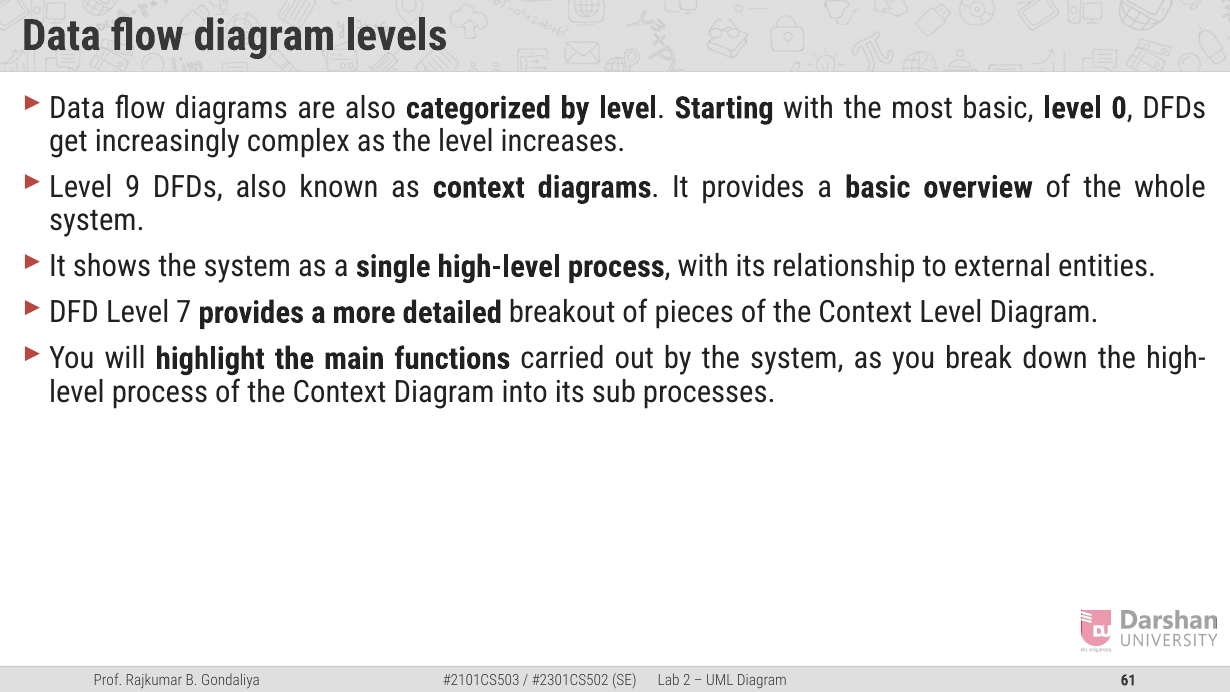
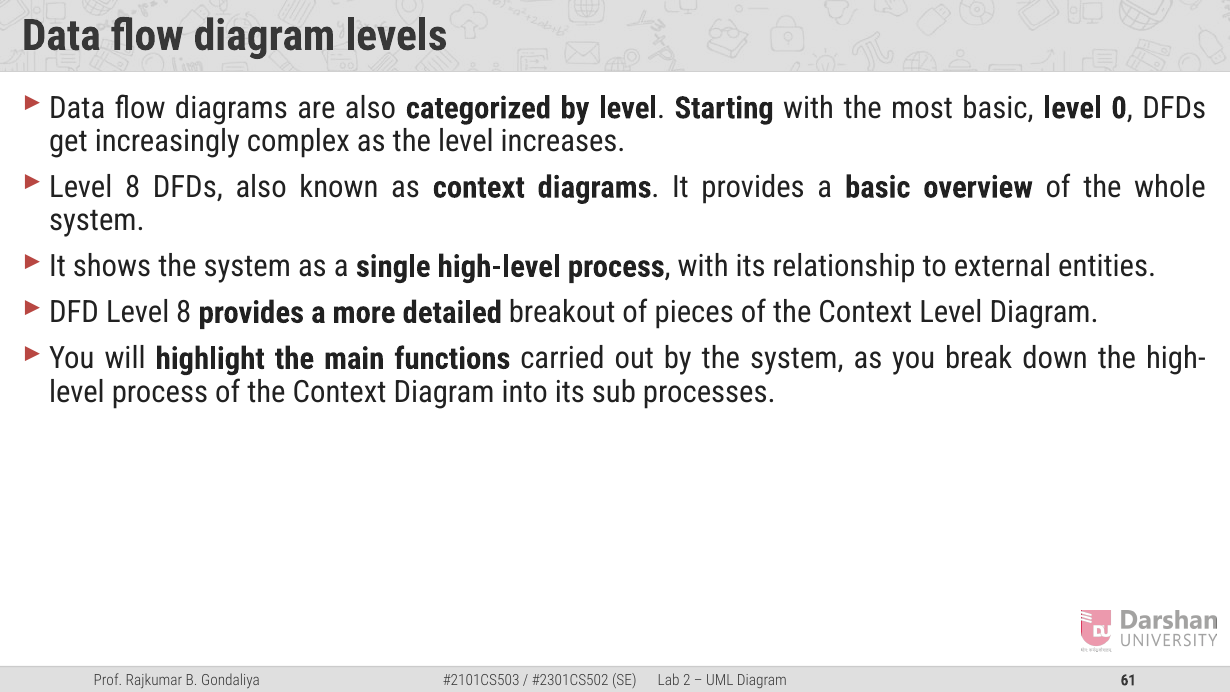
9: 9 -> 8 (133, 187)
DFD Level 7: 7 -> 8 (184, 313)
